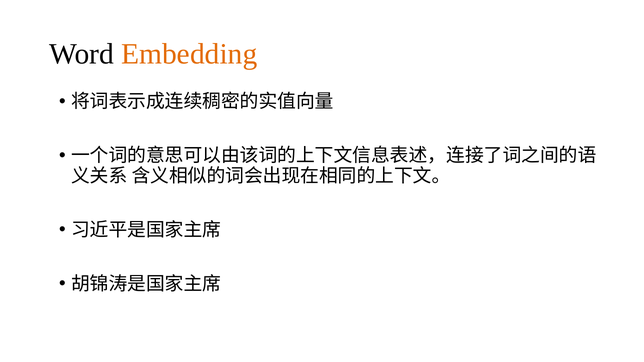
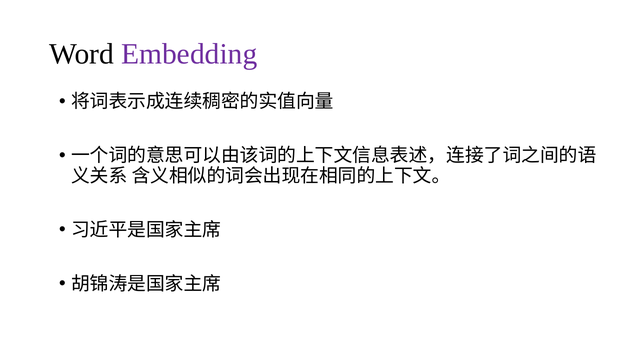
Embedding colour: orange -> purple (189, 54)
